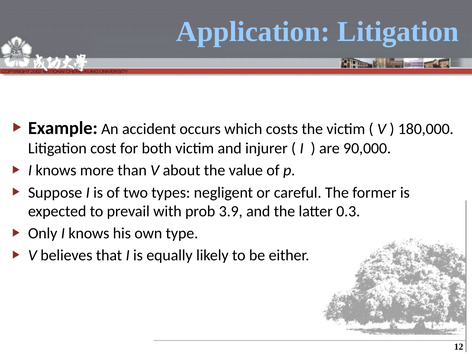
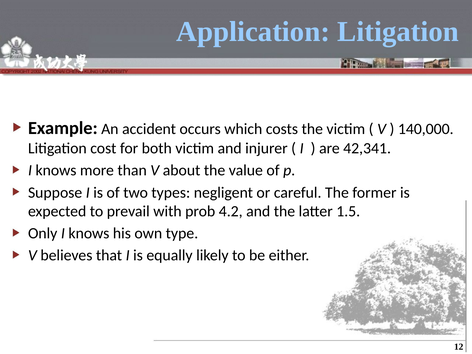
180,000: 180,000 -> 140,000 (426, 129)
90,000: 90,000 -> 42,341 (367, 148)
3.9: 3.9 -> 4.2 (231, 211)
0.3: 0.3 -> 1.5 (348, 211)
